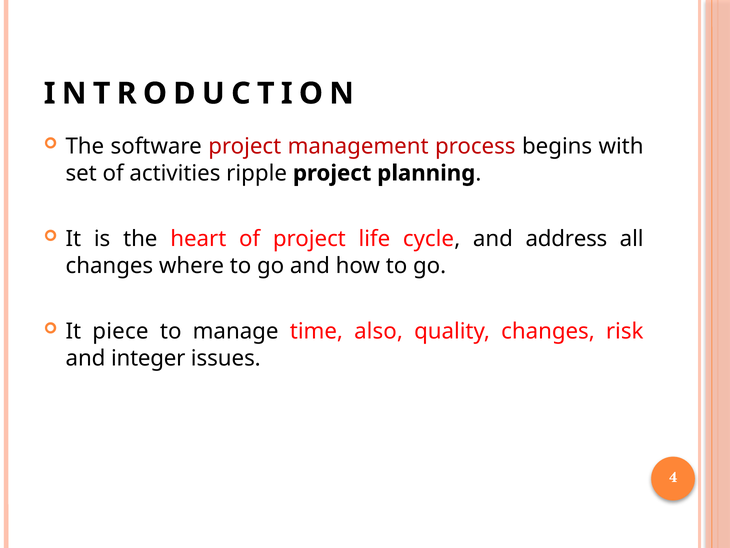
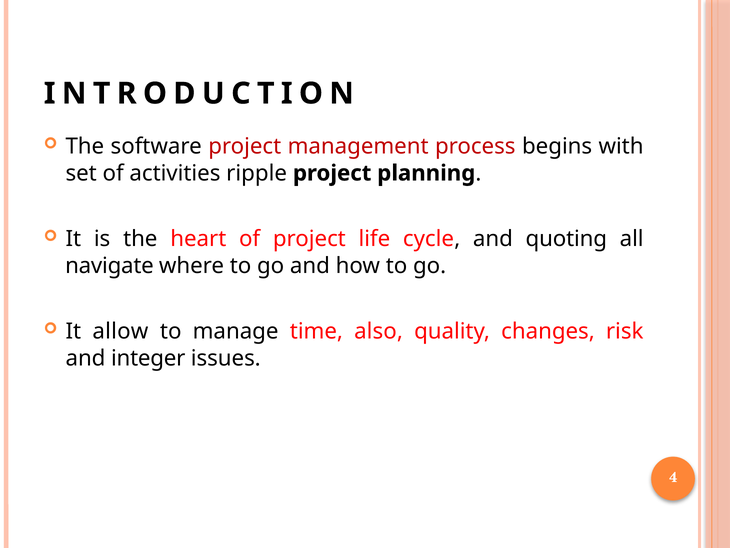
address: address -> quoting (566, 239)
changes: changes -> navigate (109, 265)
piece: piece -> allow (120, 331)
